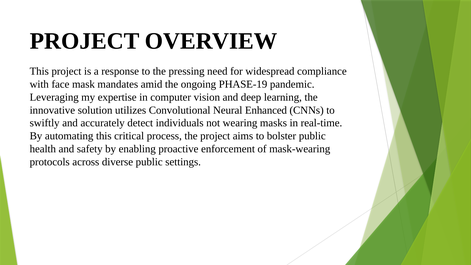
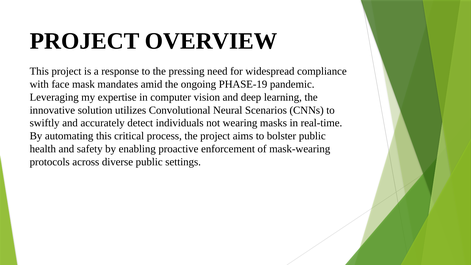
Enhanced: Enhanced -> Scenarios (266, 110)
